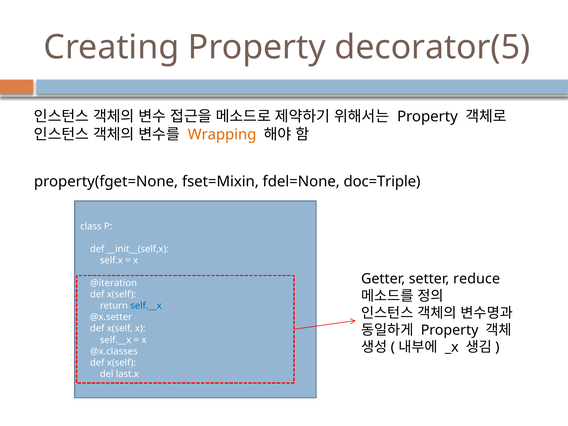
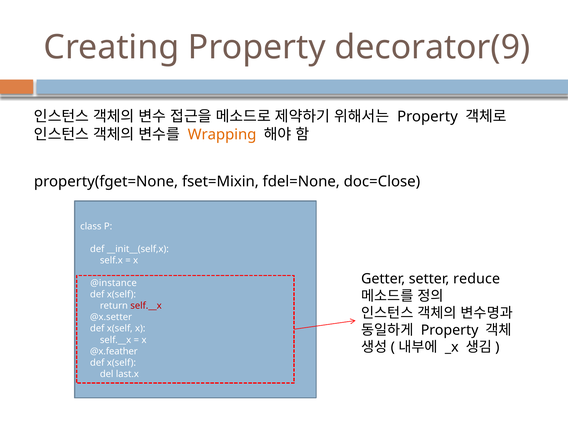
decorator(5: decorator(5 -> decorator(9 (432, 47)
doc=Triple: doc=Triple -> doc=Close (382, 182)
@iteration: @iteration -> @instance (114, 283)
self.__x colour: blue -> red (146, 306)
@x.classes: @x.classes -> @x.feather (114, 351)
